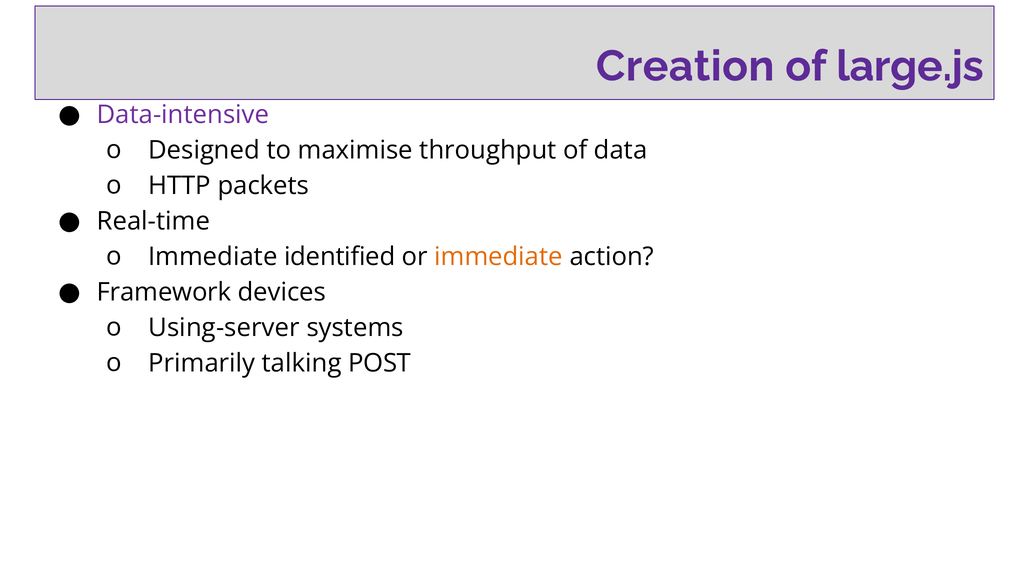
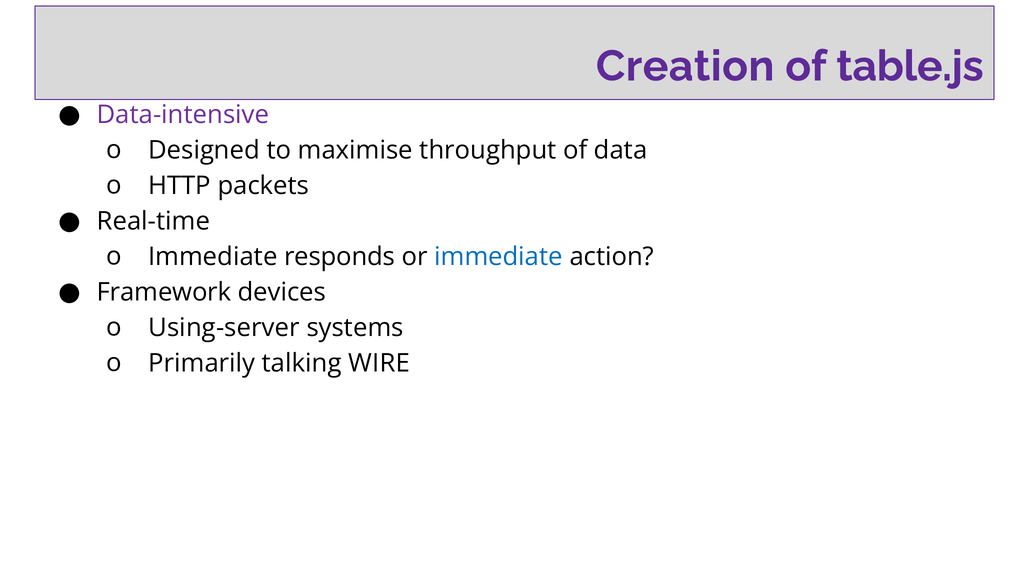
large.js: large.js -> table.js (910, 66)
identified: identified -> responds (340, 257)
immediate colour: orange -> blue (499, 257)
POST: POST -> WIRE (379, 363)
